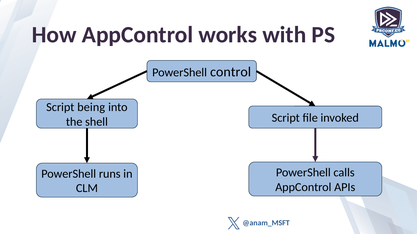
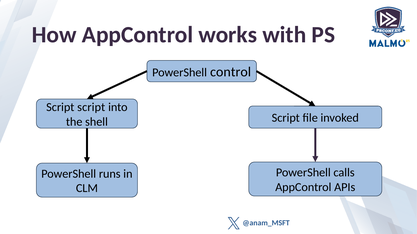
Script being: being -> script (91, 107)
